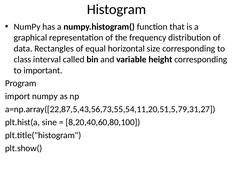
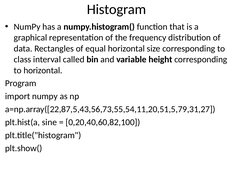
to important: important -> horizontal (43, 70)
8,20,40,60,80,100: 8,20,40,60,80,100 -> 0,20,40,60,82,100 (103, 122)
